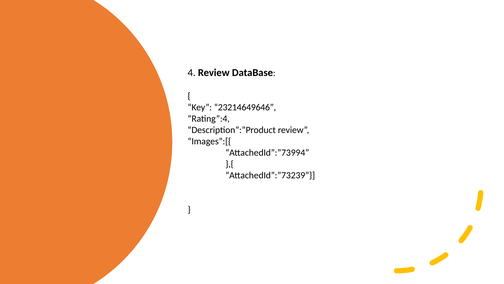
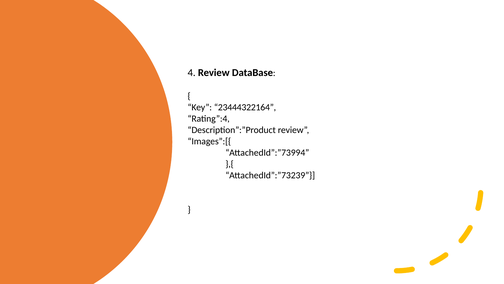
23214649646: 23214649646 -> 23444322164 (245, 107)
